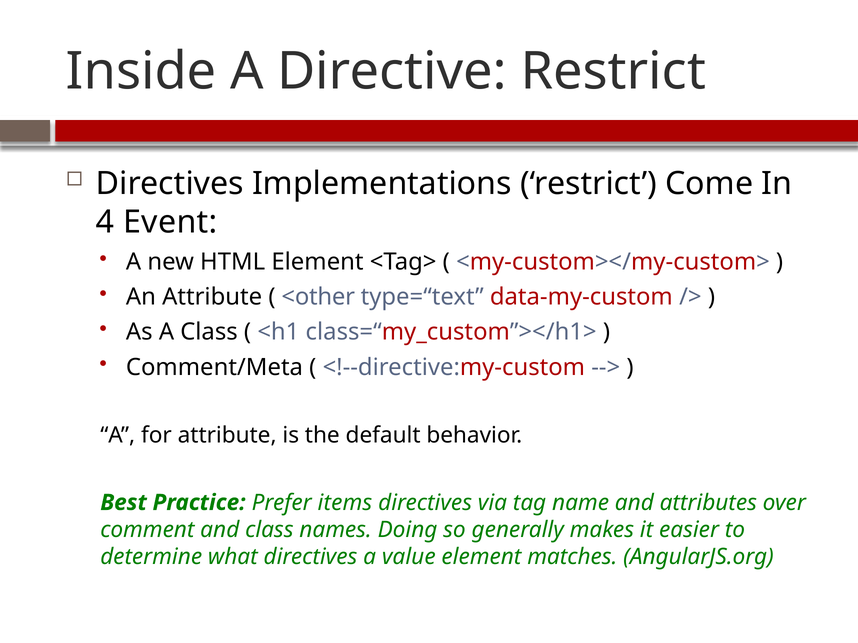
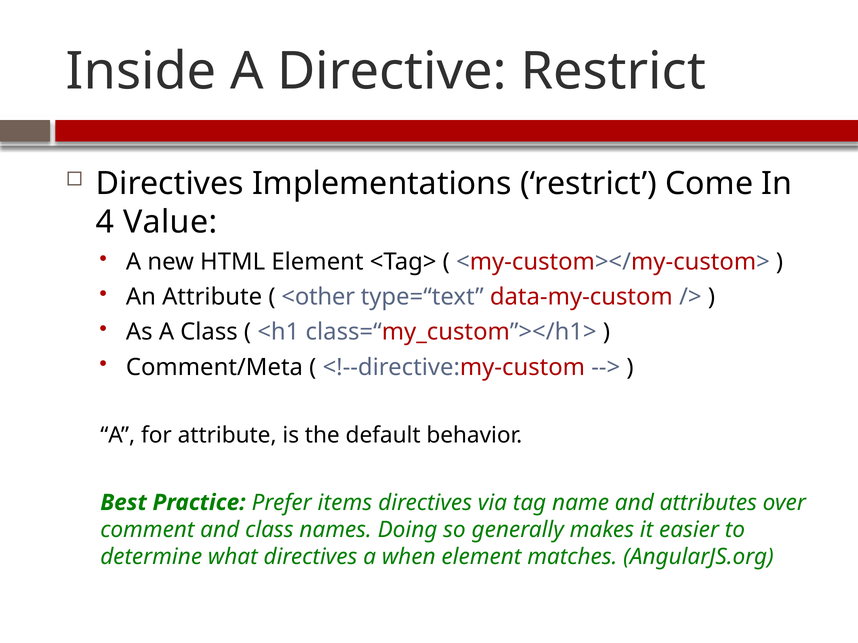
Event: Event -> Value (170, 222)
value: value -> when (409, 557)
